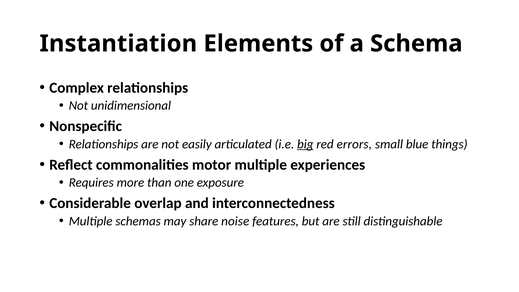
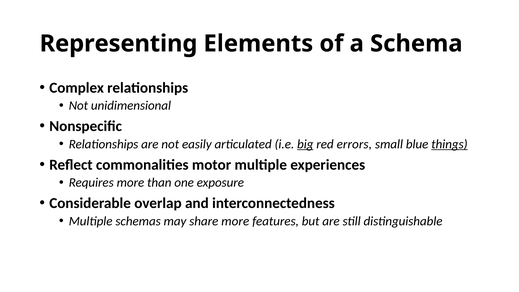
Instantiation: Instantiation -> Representing (118, 44)
things underline: none -> present (449, 144)
share noise: noise -> more (235, 221)
